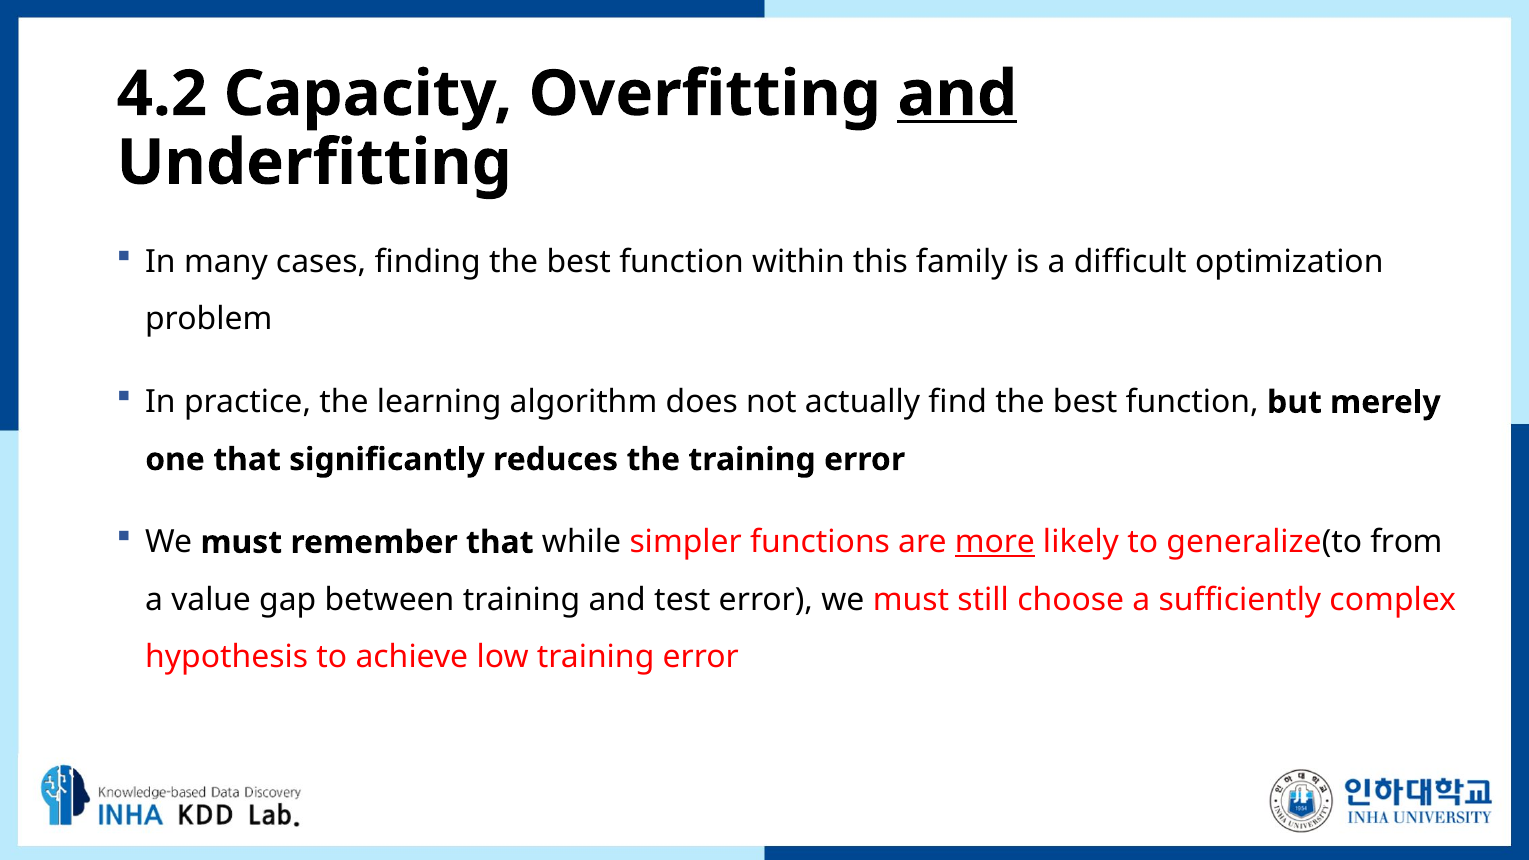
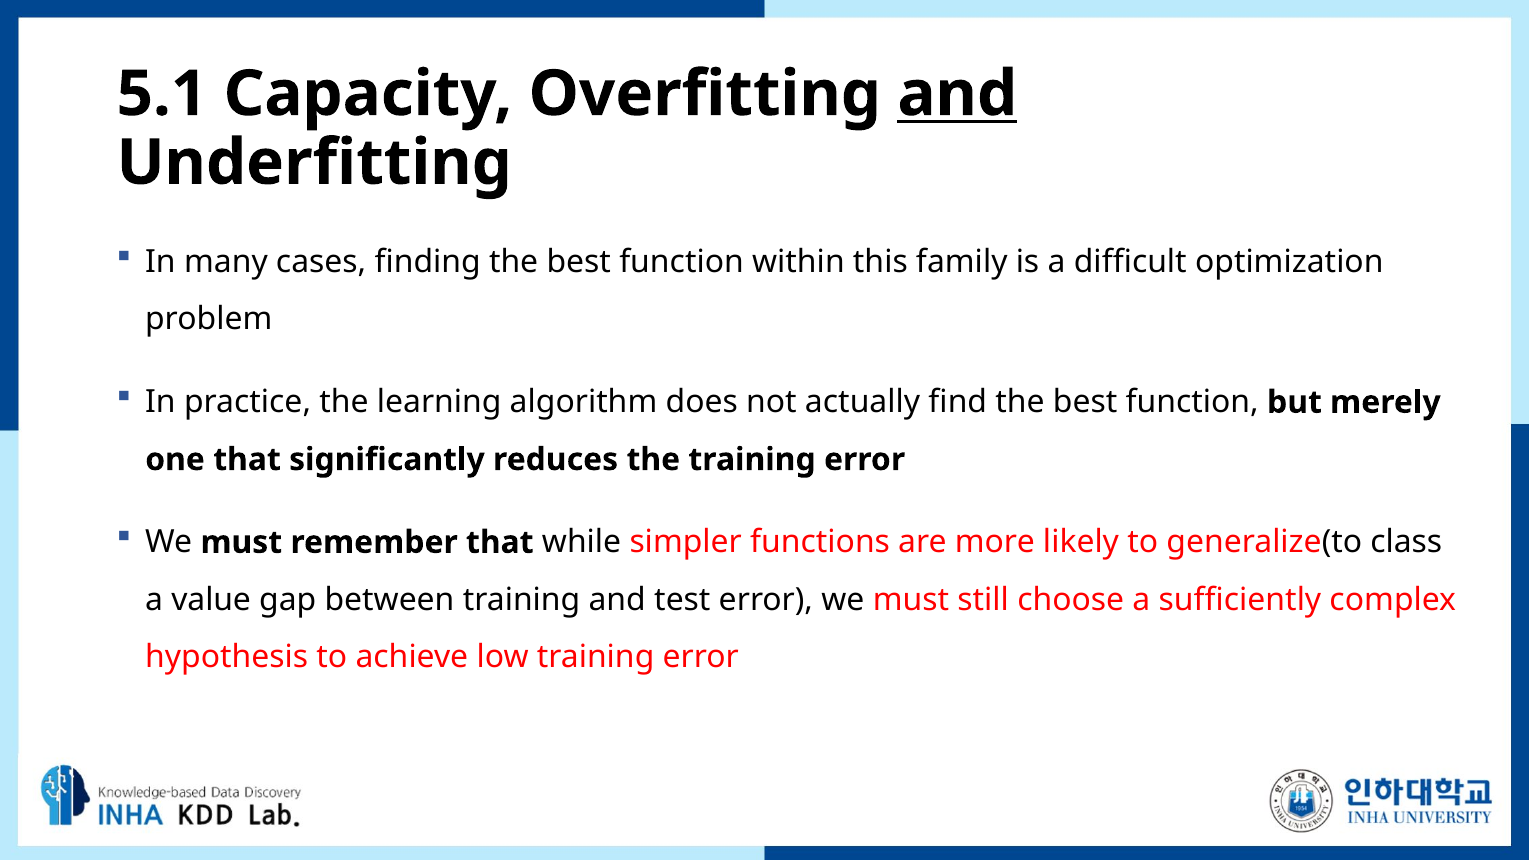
4.2: 4.2 -> 5.1 (162, 94)
more underline: present -> none (995, 542)
from: from -> class (1406, 542)
